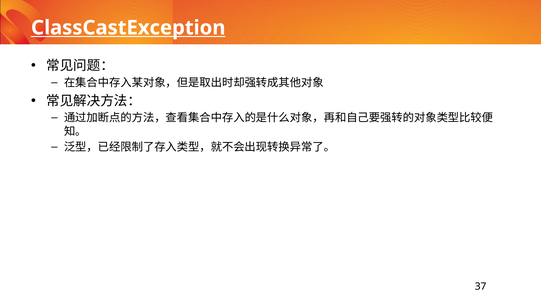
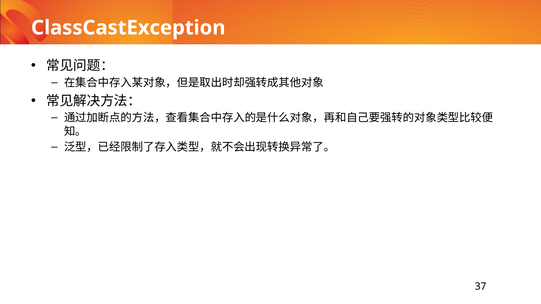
ClassCastException underline: present -> none (128, 28)
